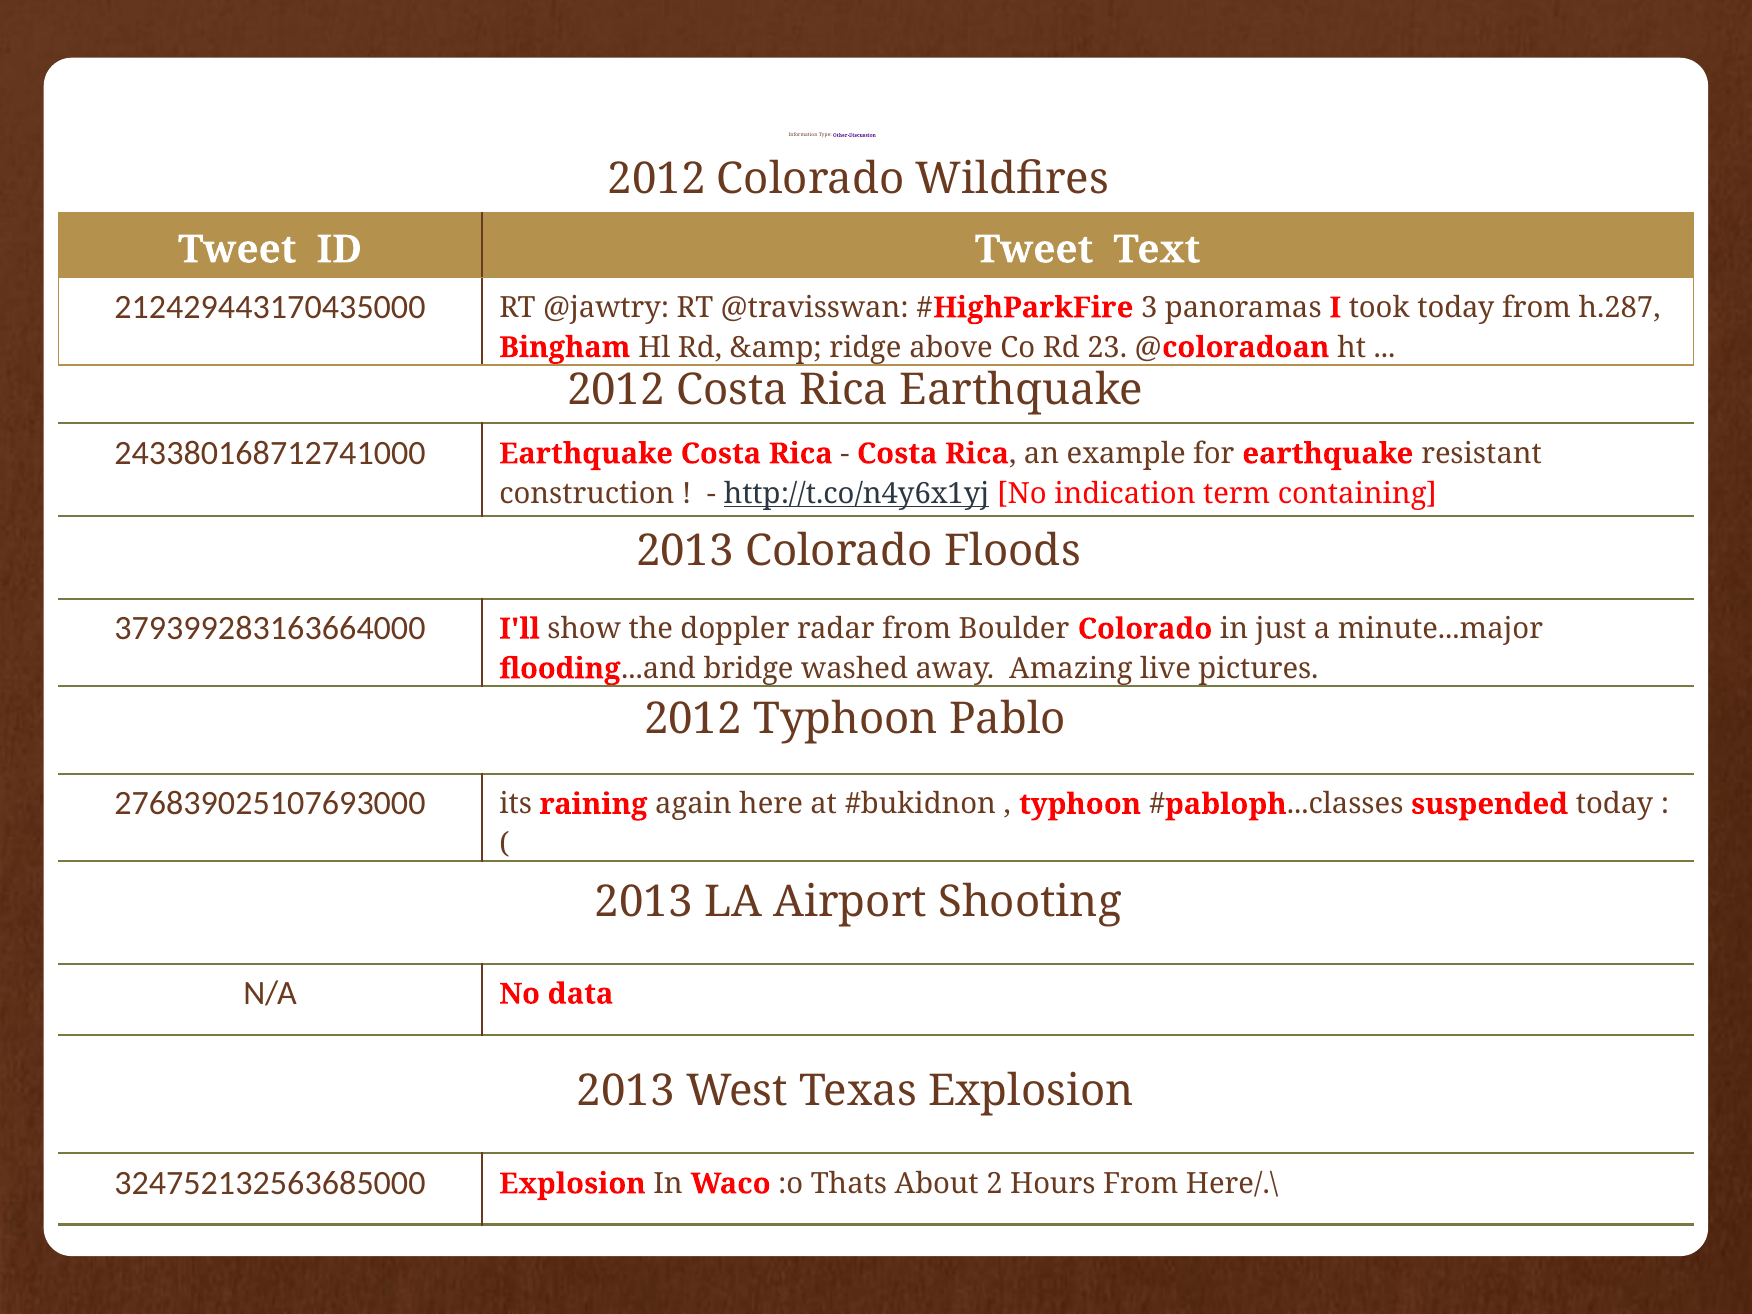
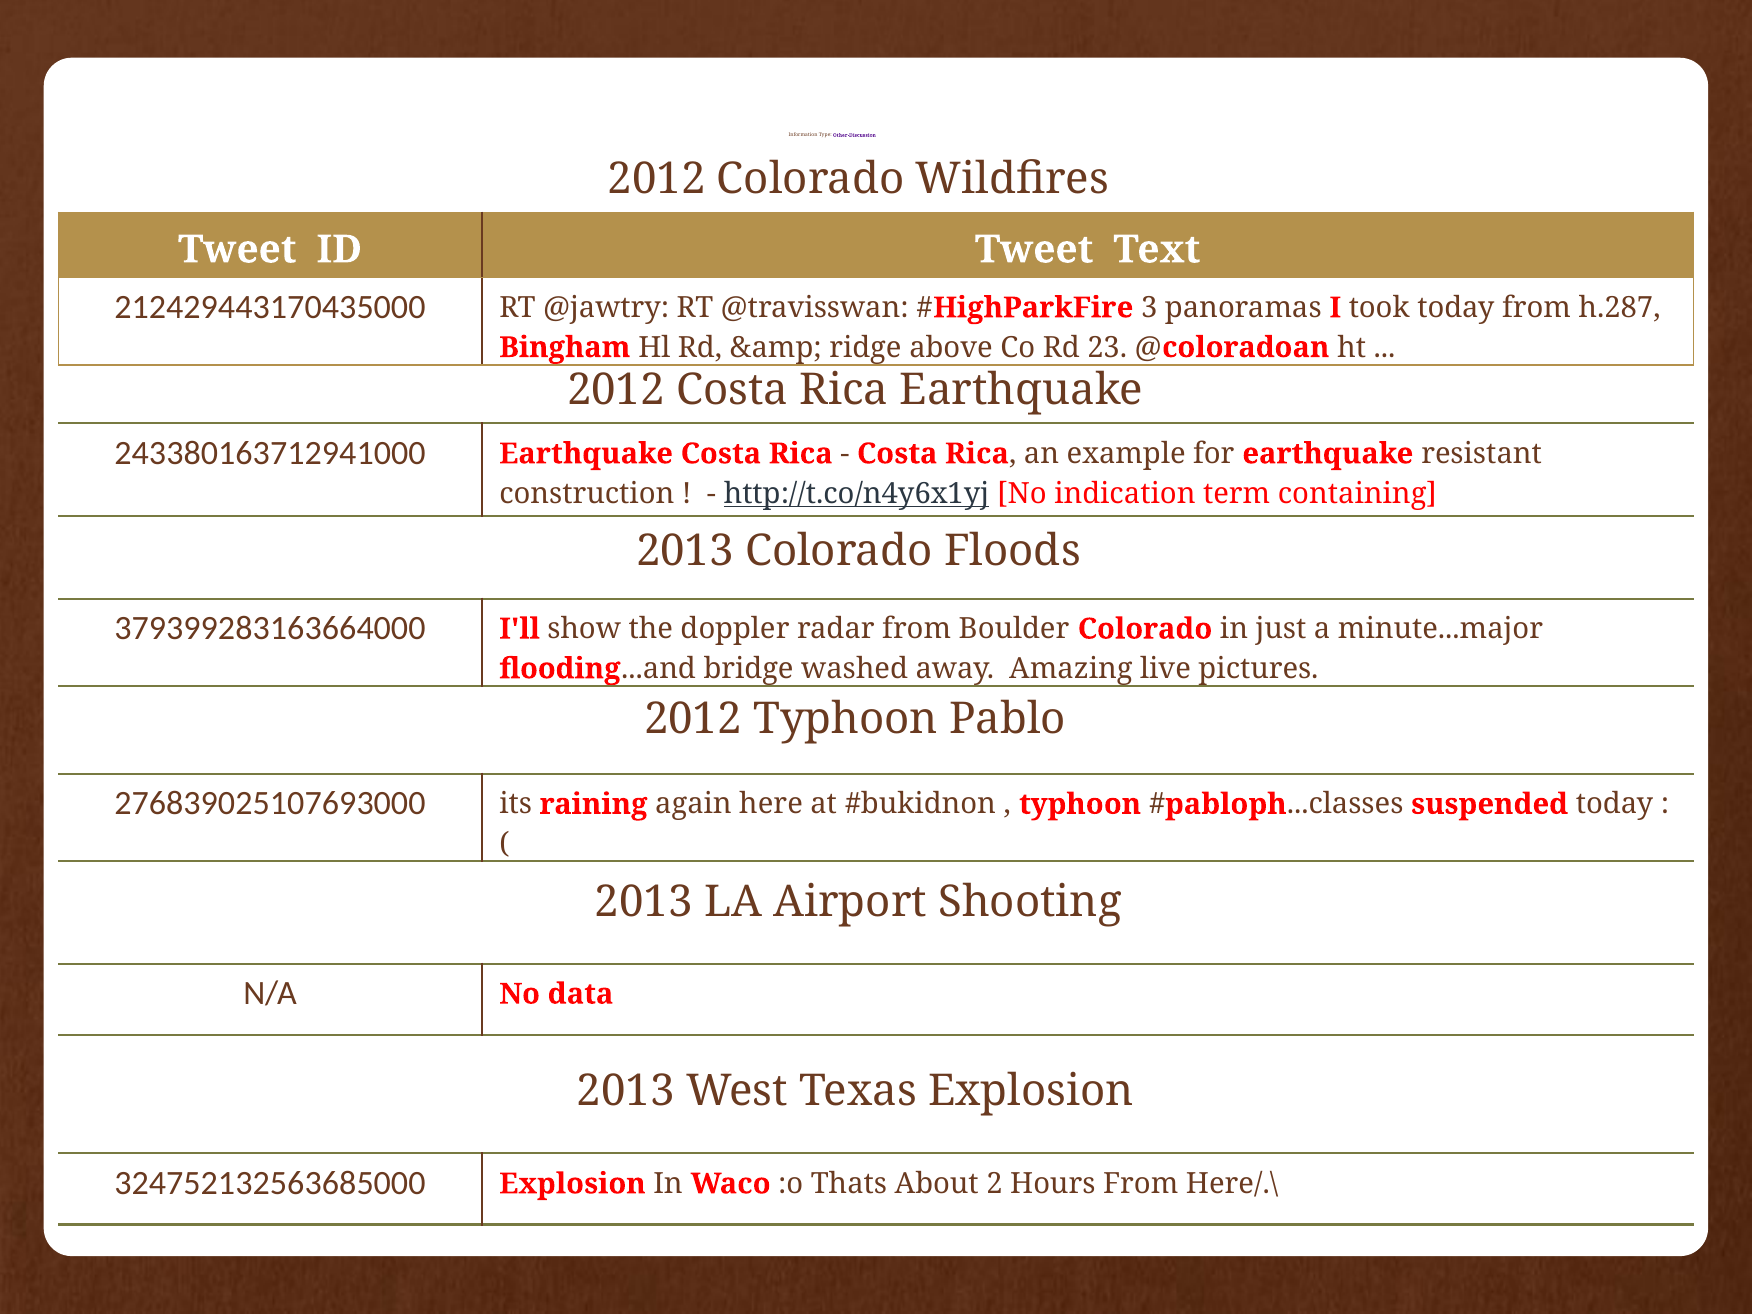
243380168712741000: 243380168712741000 -> 243380163712941000 (270, 453)
